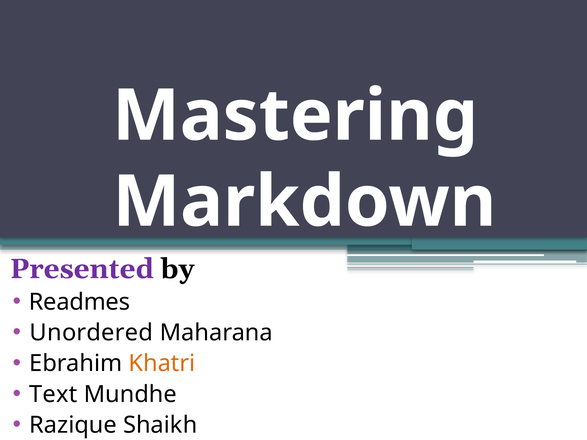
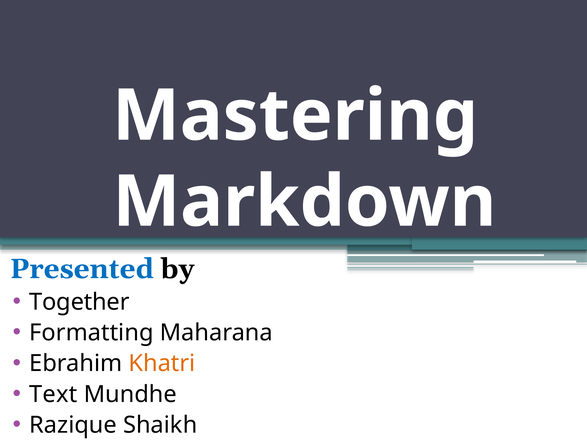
Presented colour: purple -> blue (82, 269)
Readmes: Readmes -> Together (79, 302)
Unordered: Unordered -> Formatting (91, 333)
